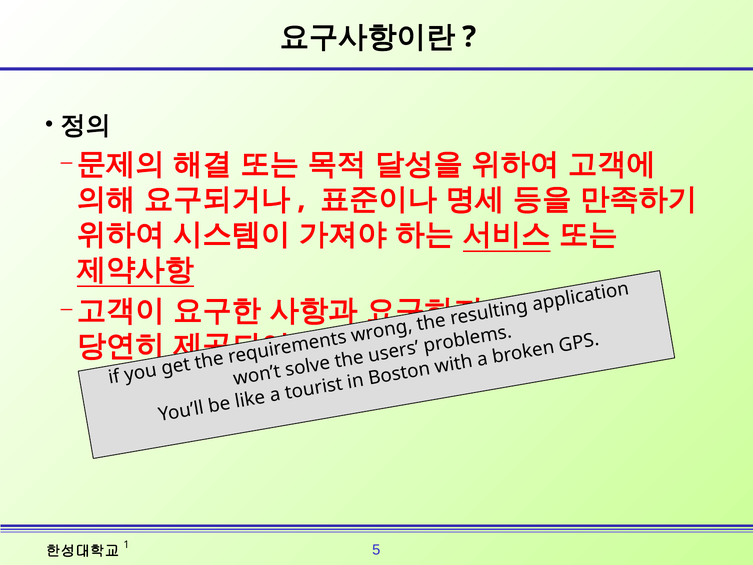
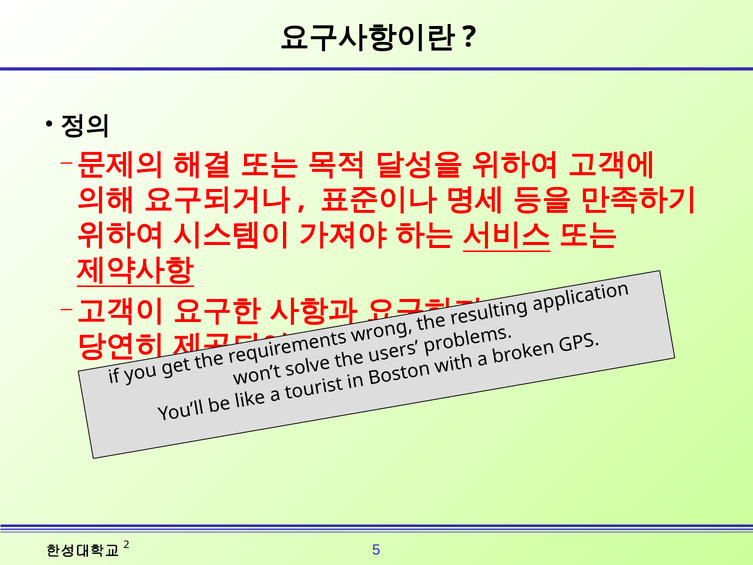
1: 1 -> 2 (126, 544)
